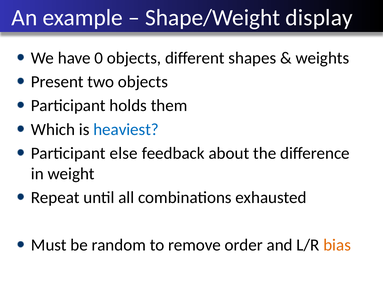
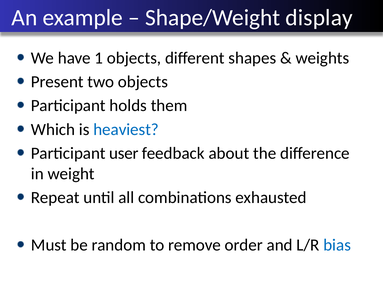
0: 0 -> 1 (99, 58)
else: else -> user (124, 153)
bias colour: orange -> blue (337, 245)
